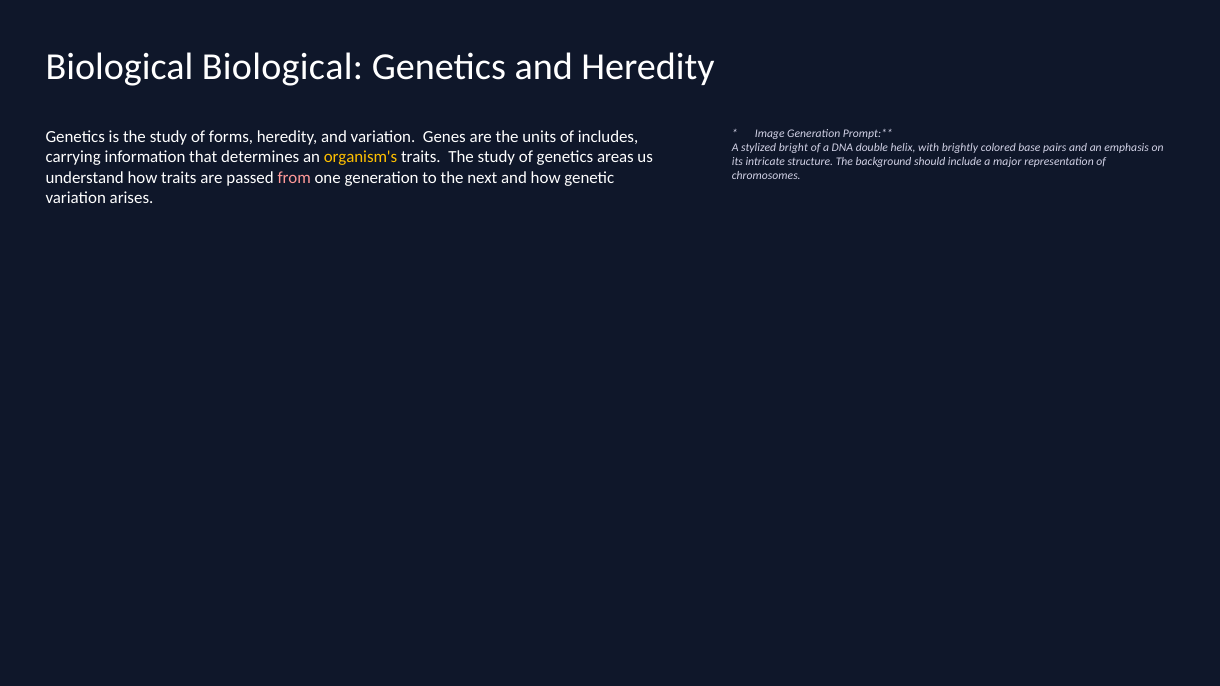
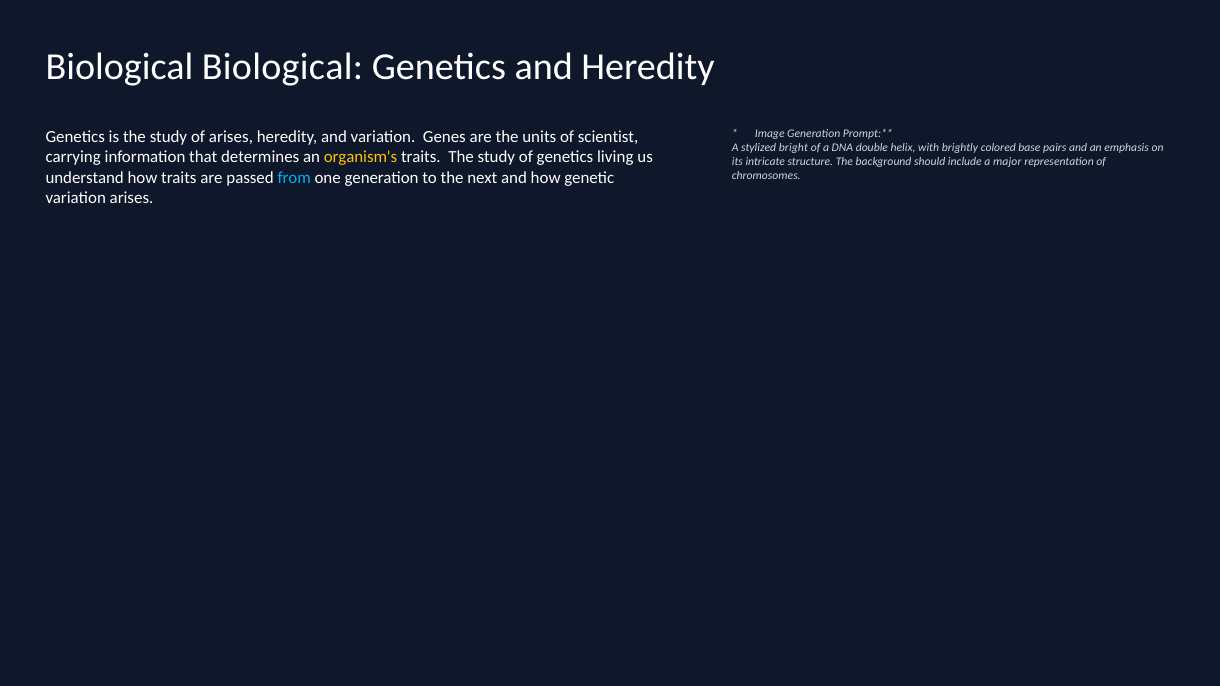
of forms: forms -> arises (231, 137)
includes: includes -> scientist (608, 137)
areas: areas -> living (615, 157)
from colour: pink -> light blue (294, 178)
